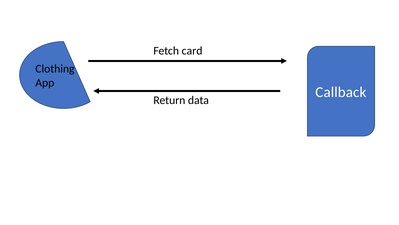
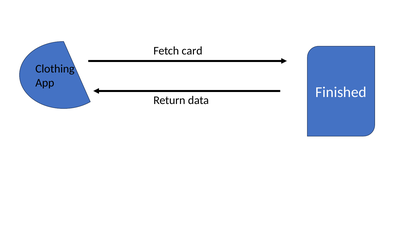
Callback: Callback -> Finished (341, 92)
